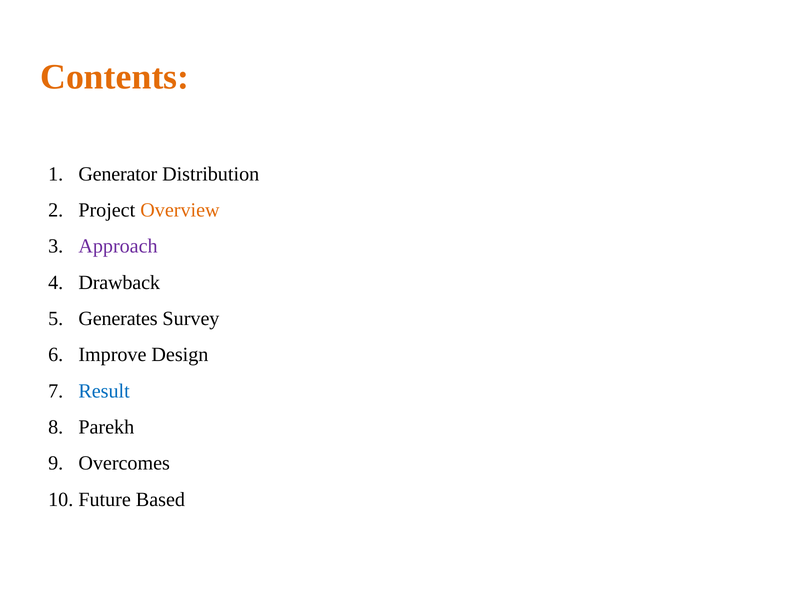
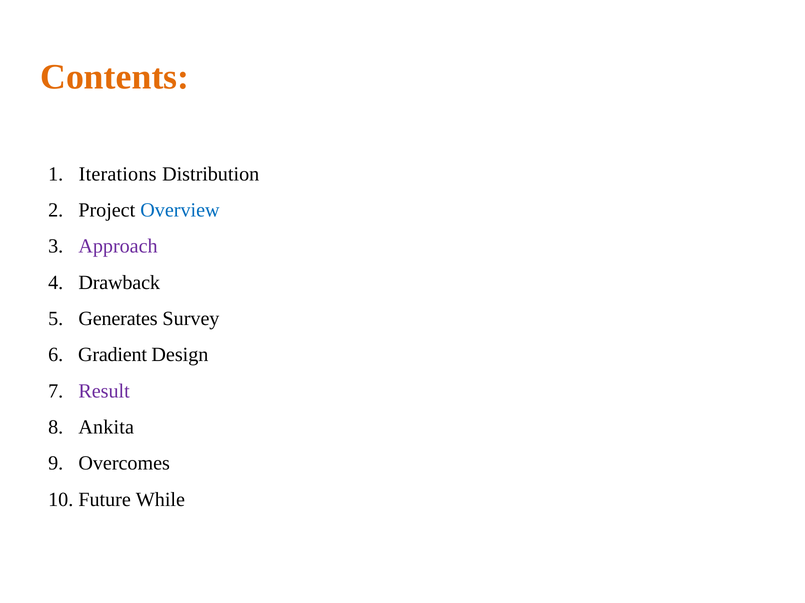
Generator: Generator -> Iterations (118, 174)
Overview colour: orange -> blue (180, 210)
Improve: Improve -> Gradient (113, 355)
Result colour: blue -> purple (104, 391)
Parekh: Parekh -> Ankita (106, 428)
Based: Based -> While (160, 500)
